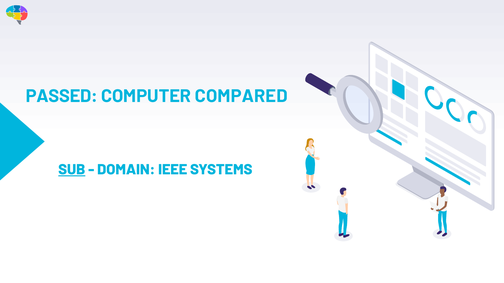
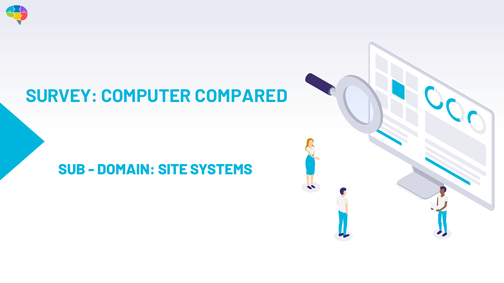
PASSED: PASSED -> SURVEY (62, 97)
SUB underline: present -> none (72, 170)
IEEE: IEEE -> SITE (173, 170)
